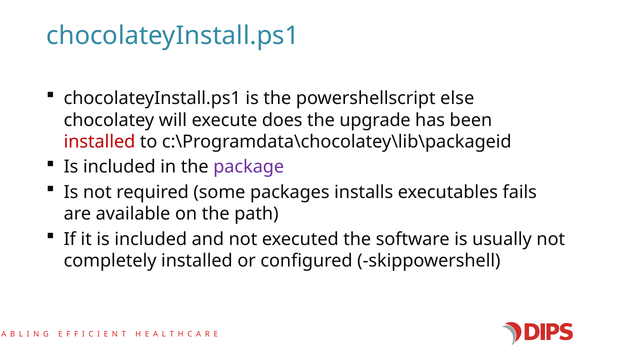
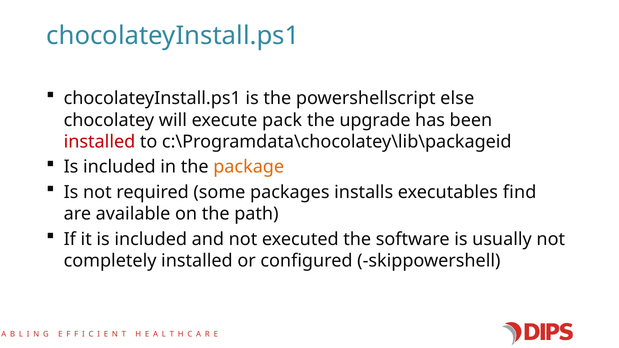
does: does -> pack (282, 120)
package colour: purple -> orange (249, 167)
fails: fails -> find (520, 192)
